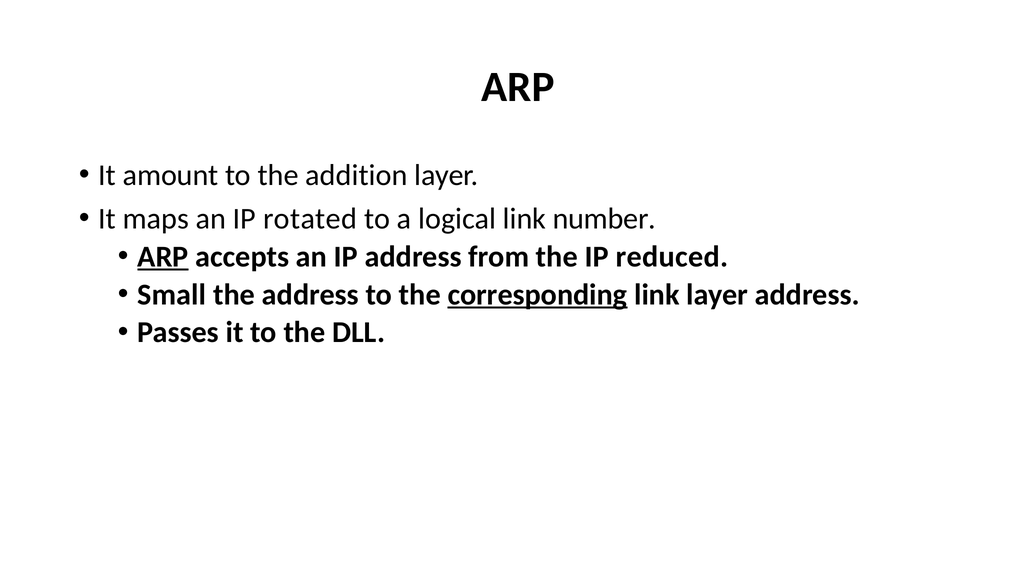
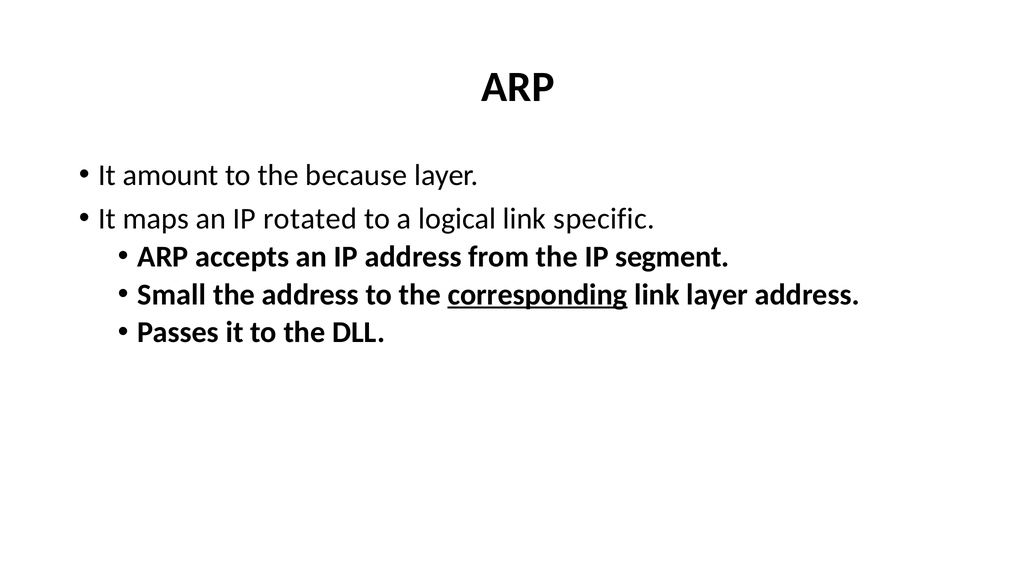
addition: addition -> because (356, 175)
number: number -> specific (604, 218)
ARP underline: present -> none (163, 256)
reduced: reduced -> segment (672, 256)
